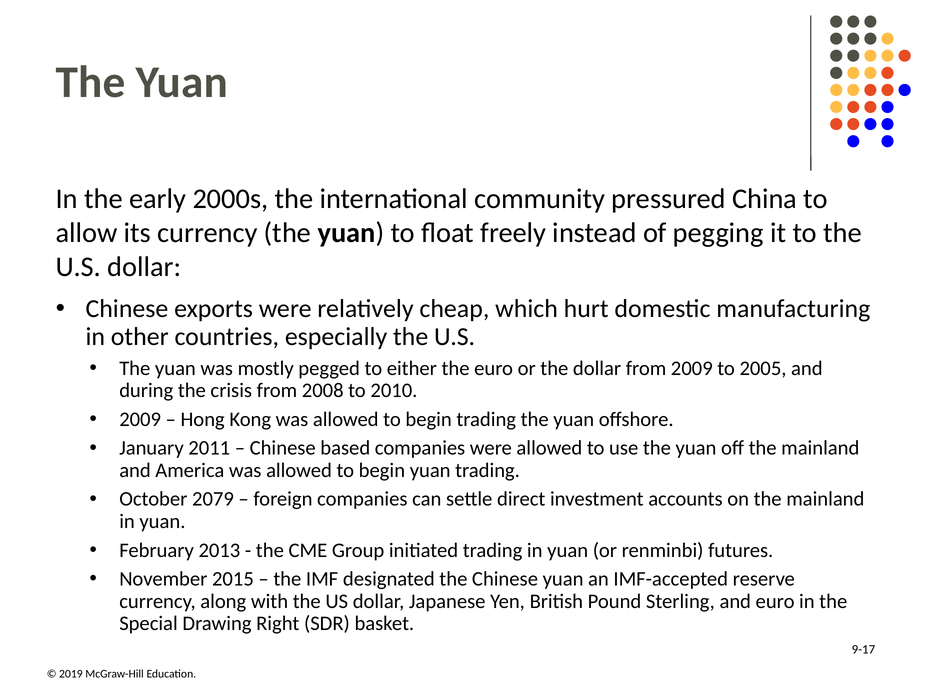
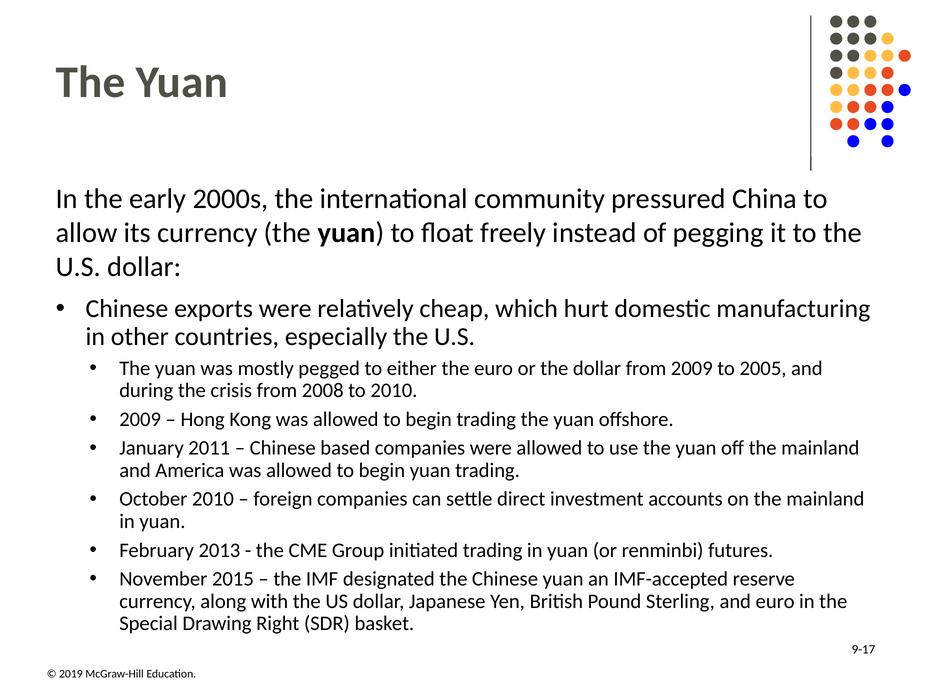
October 2079: 2079 -> 2010 (213, 499)
